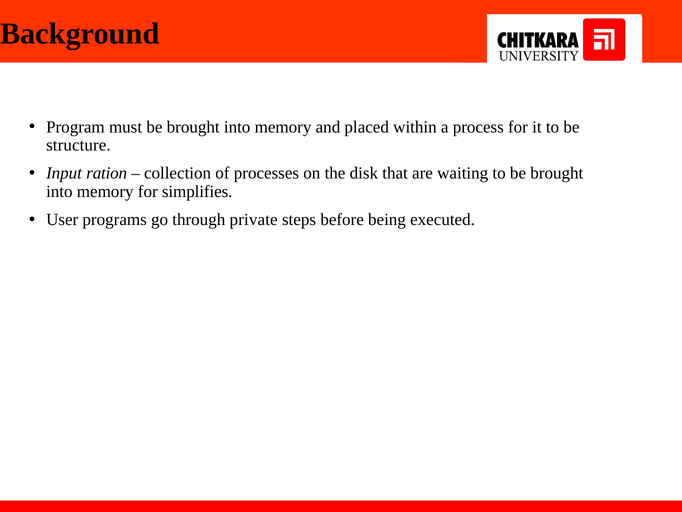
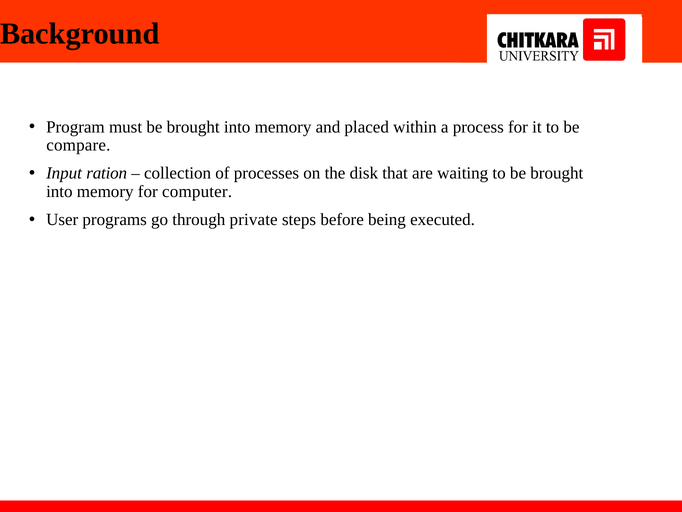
structure: structure -> compare (78, 145)
simplifies: simplifies -> computer (197, 192)
